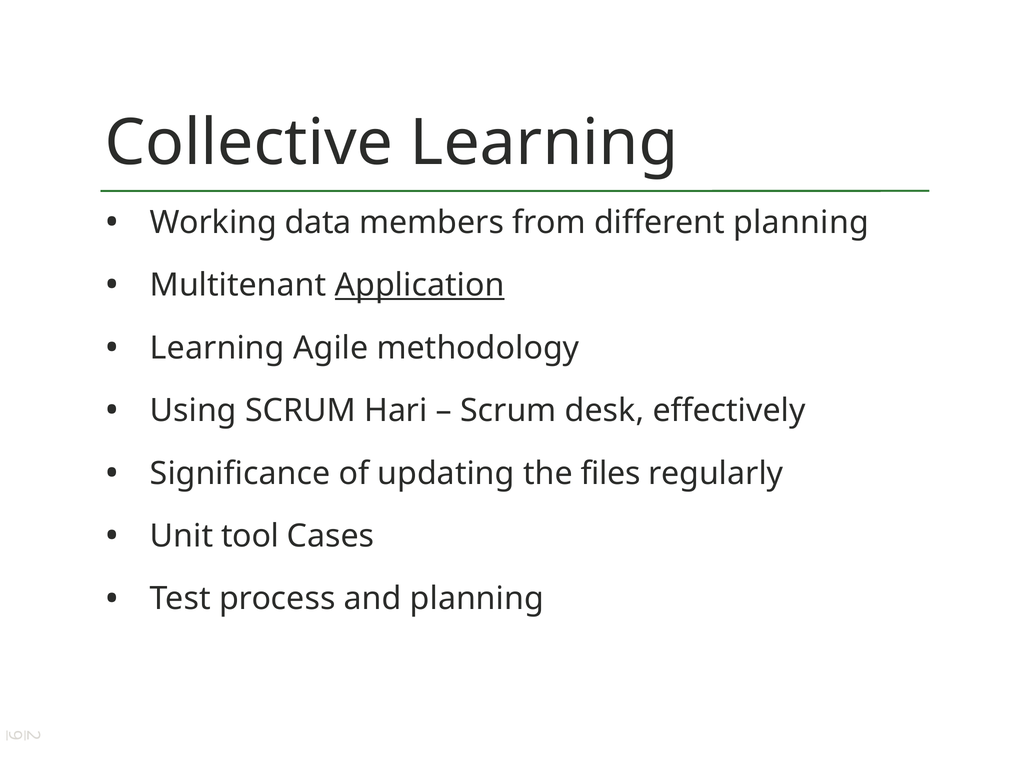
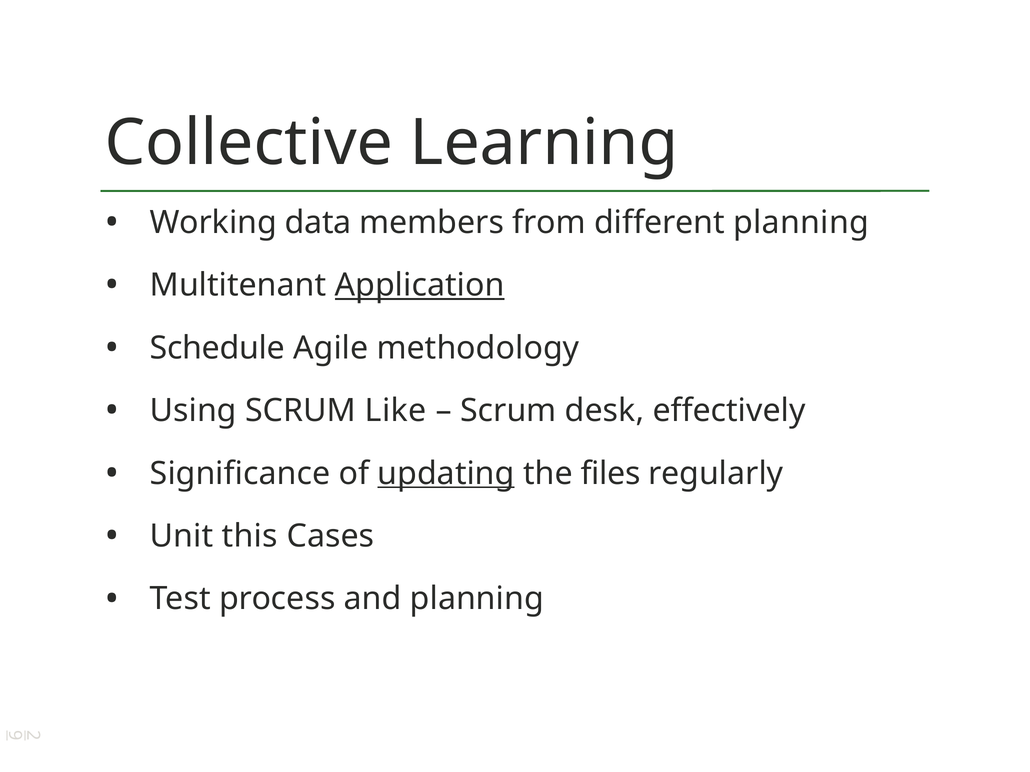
Learning: Learning -> Schedule (217, 348)
Hari: Hari -> Like (396, 411)
updating underline: none -> present (446, 474)
tool: tool -> this (250, 537)
